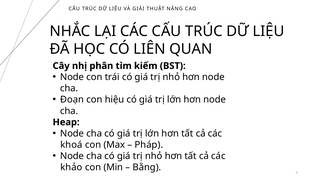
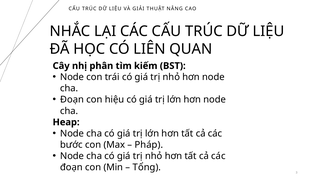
khoá: khoá -> bước (71, 145)
khảo: khảo -> đoạn (71, 167)
Bằng: Bằng -> Tổng (147, 167)
